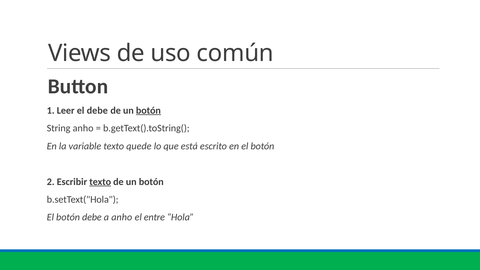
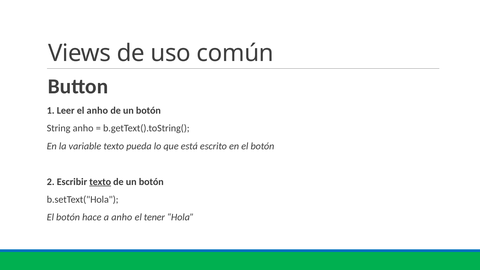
el debe: debe -> anho (97, 110)
botón underline: present -> none (148, 110)
quede: quede -> pueda (139, 146)
botón debe: debe -> hace (92, 217)
entre: entre -> tener (154, 217)
